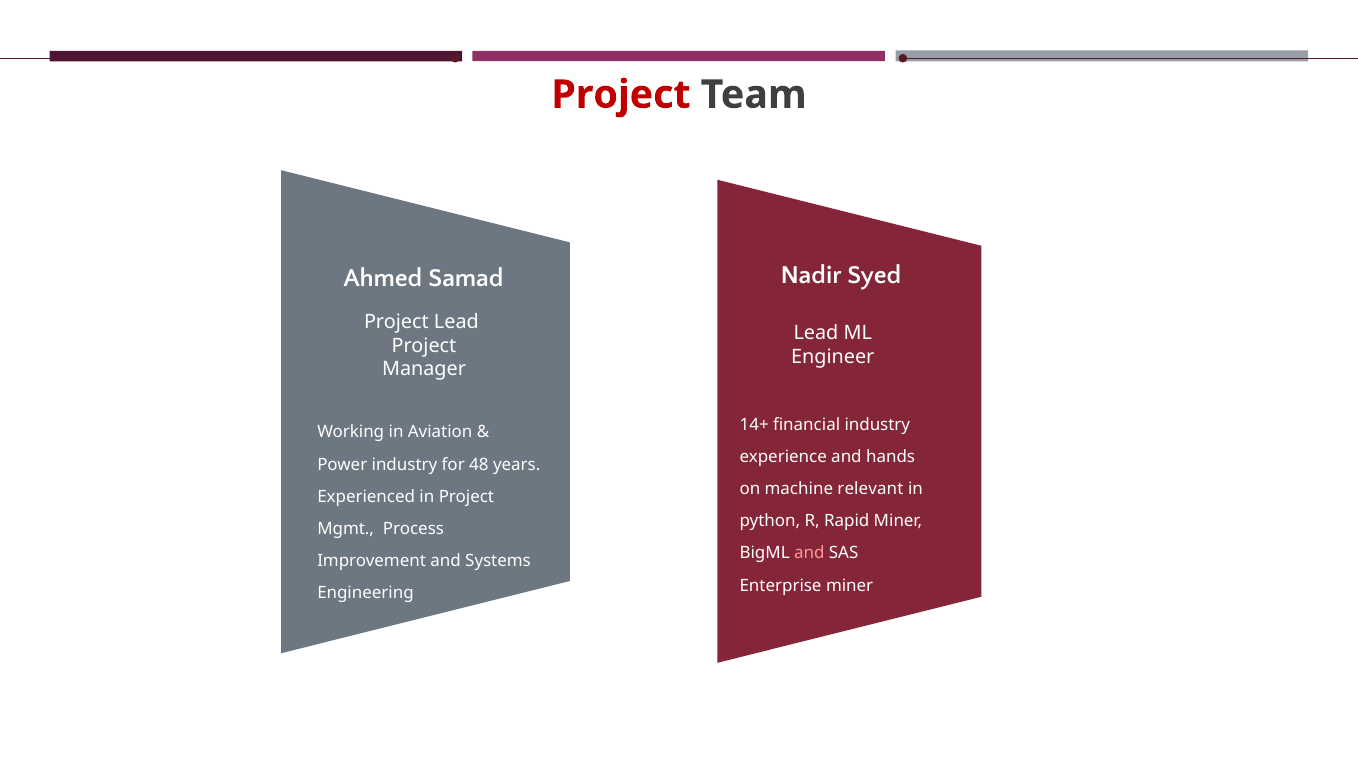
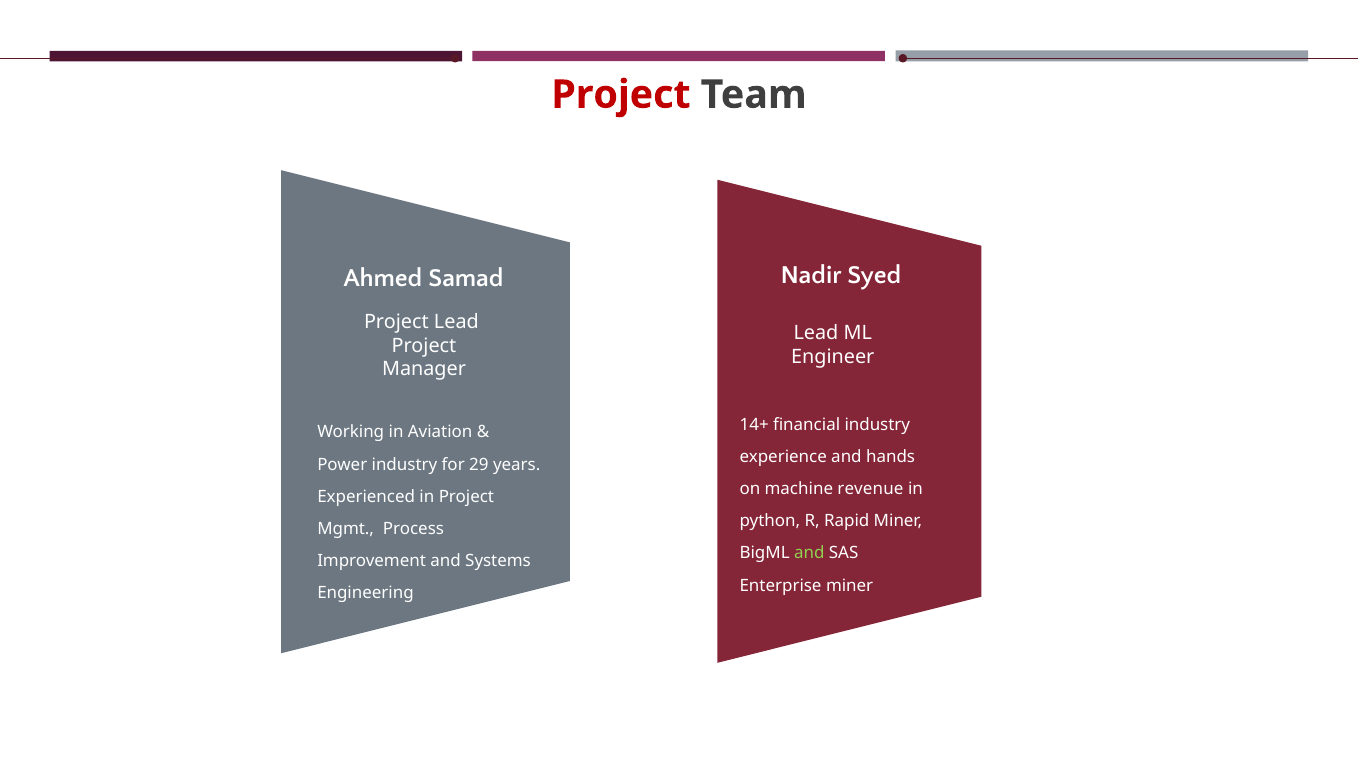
48: 48 -> 29 (479, 464)
relevant: relevant -> revenue (870, 489)
and colour: pink -> light green (809, 553)
